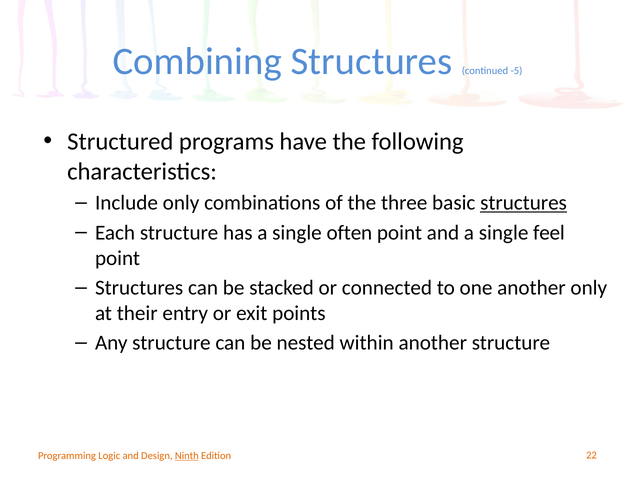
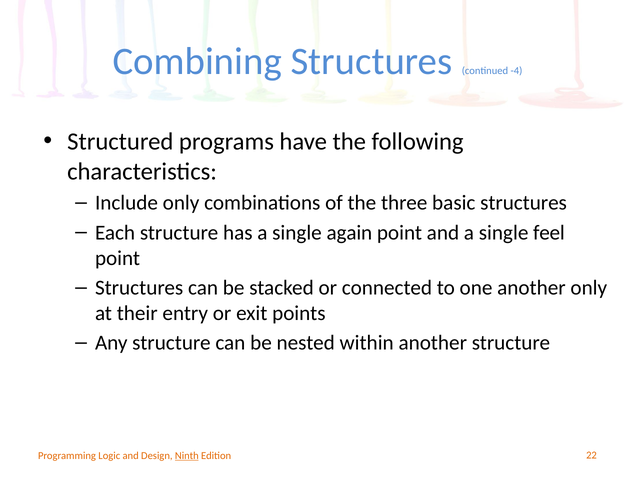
-5: -5 -> -4 (516, 71)
structures underline: present -> none (524, 203)
often: often -> again (349, 232)
